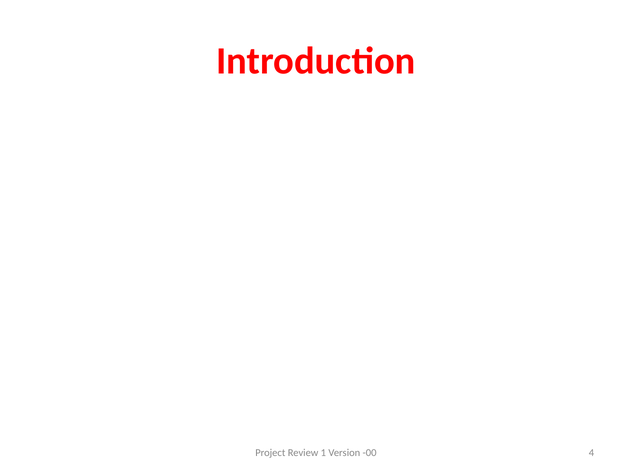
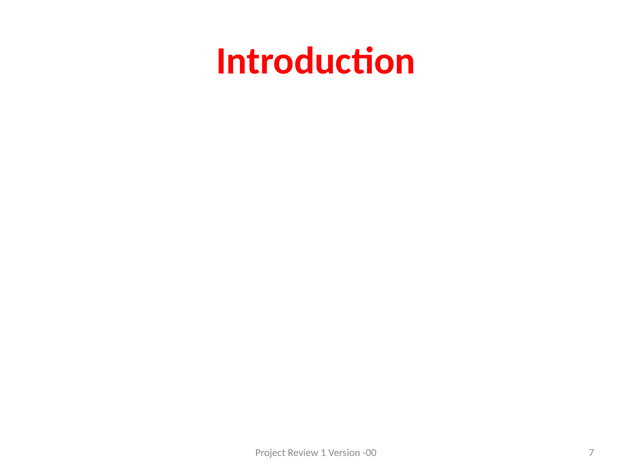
4: 4 -> 7 (591, 453)
